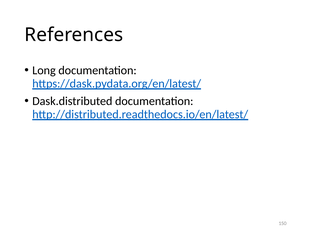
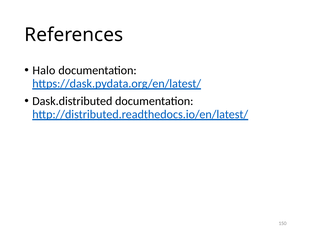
Long: Long -> Halo (44, 70)
